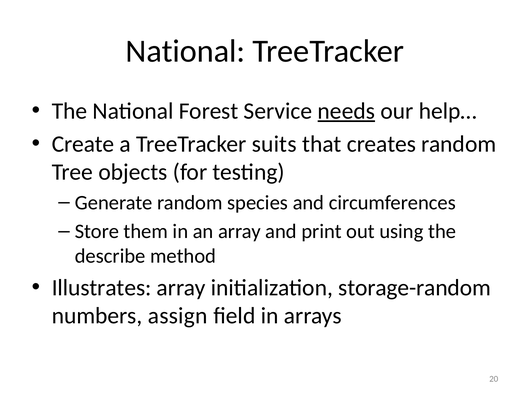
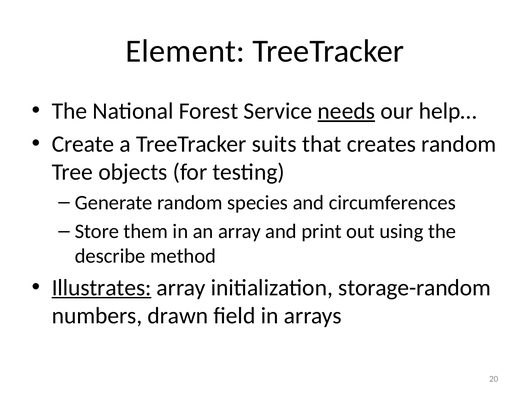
National: National -> Element (185, 51)
Illustrates underline: none -> present (102, 288)
assign: assign -> drawn (178, 316)
